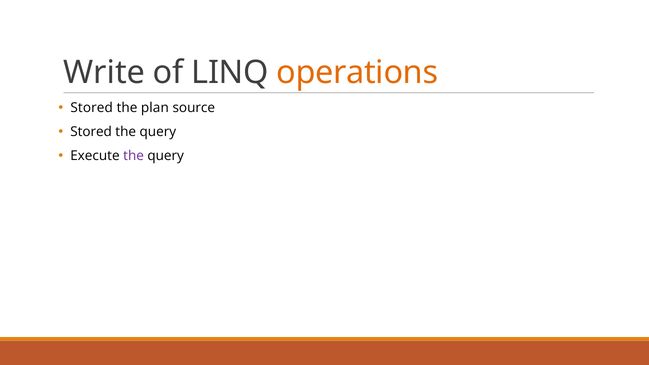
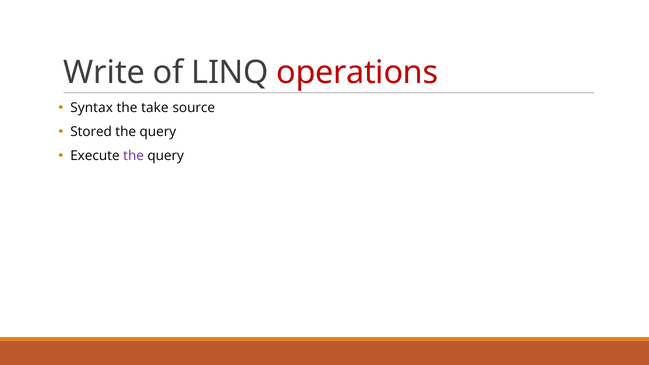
operations colour: orange -> red (357, 73)
Stored: Stored -> Syntax (92, 108)
plan: plan -> take (155, 108)
